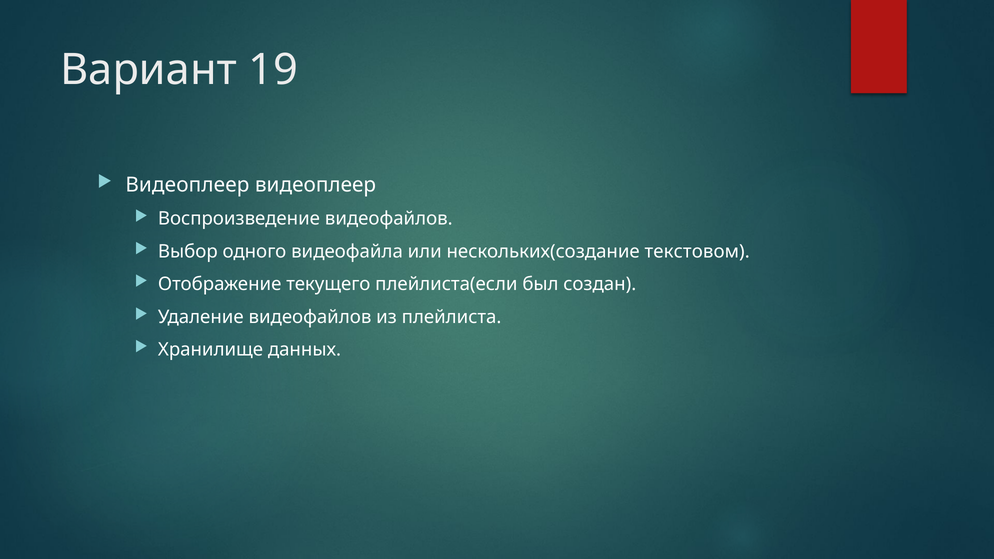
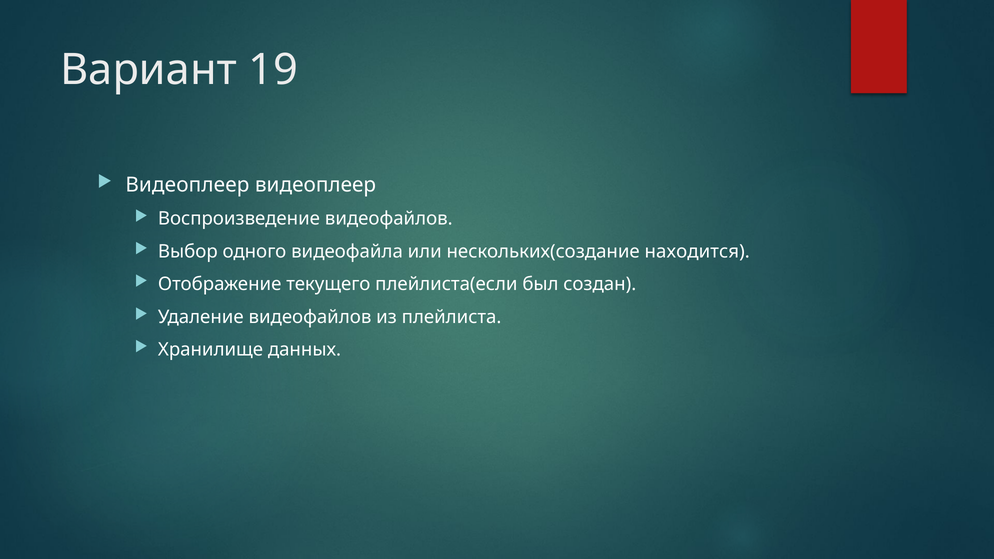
текстовом: текстовом -> находится (697, 252)
